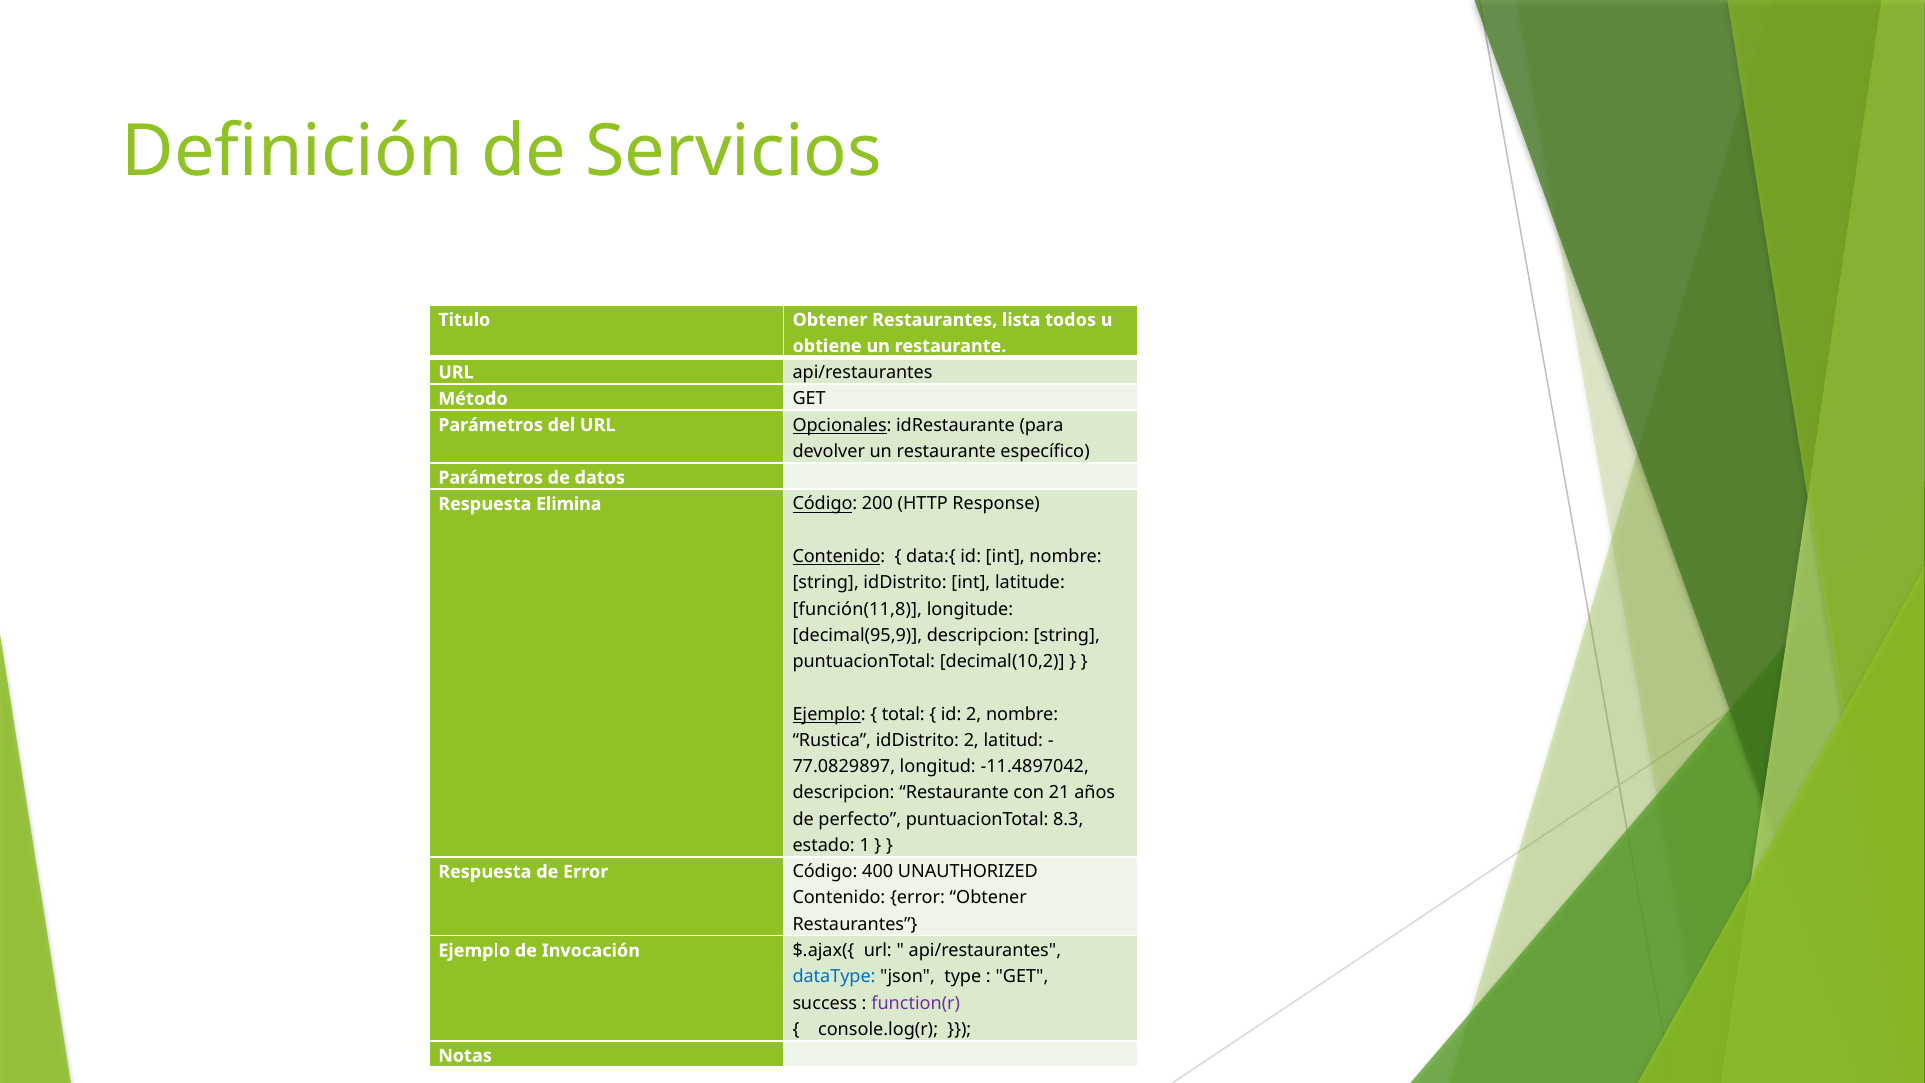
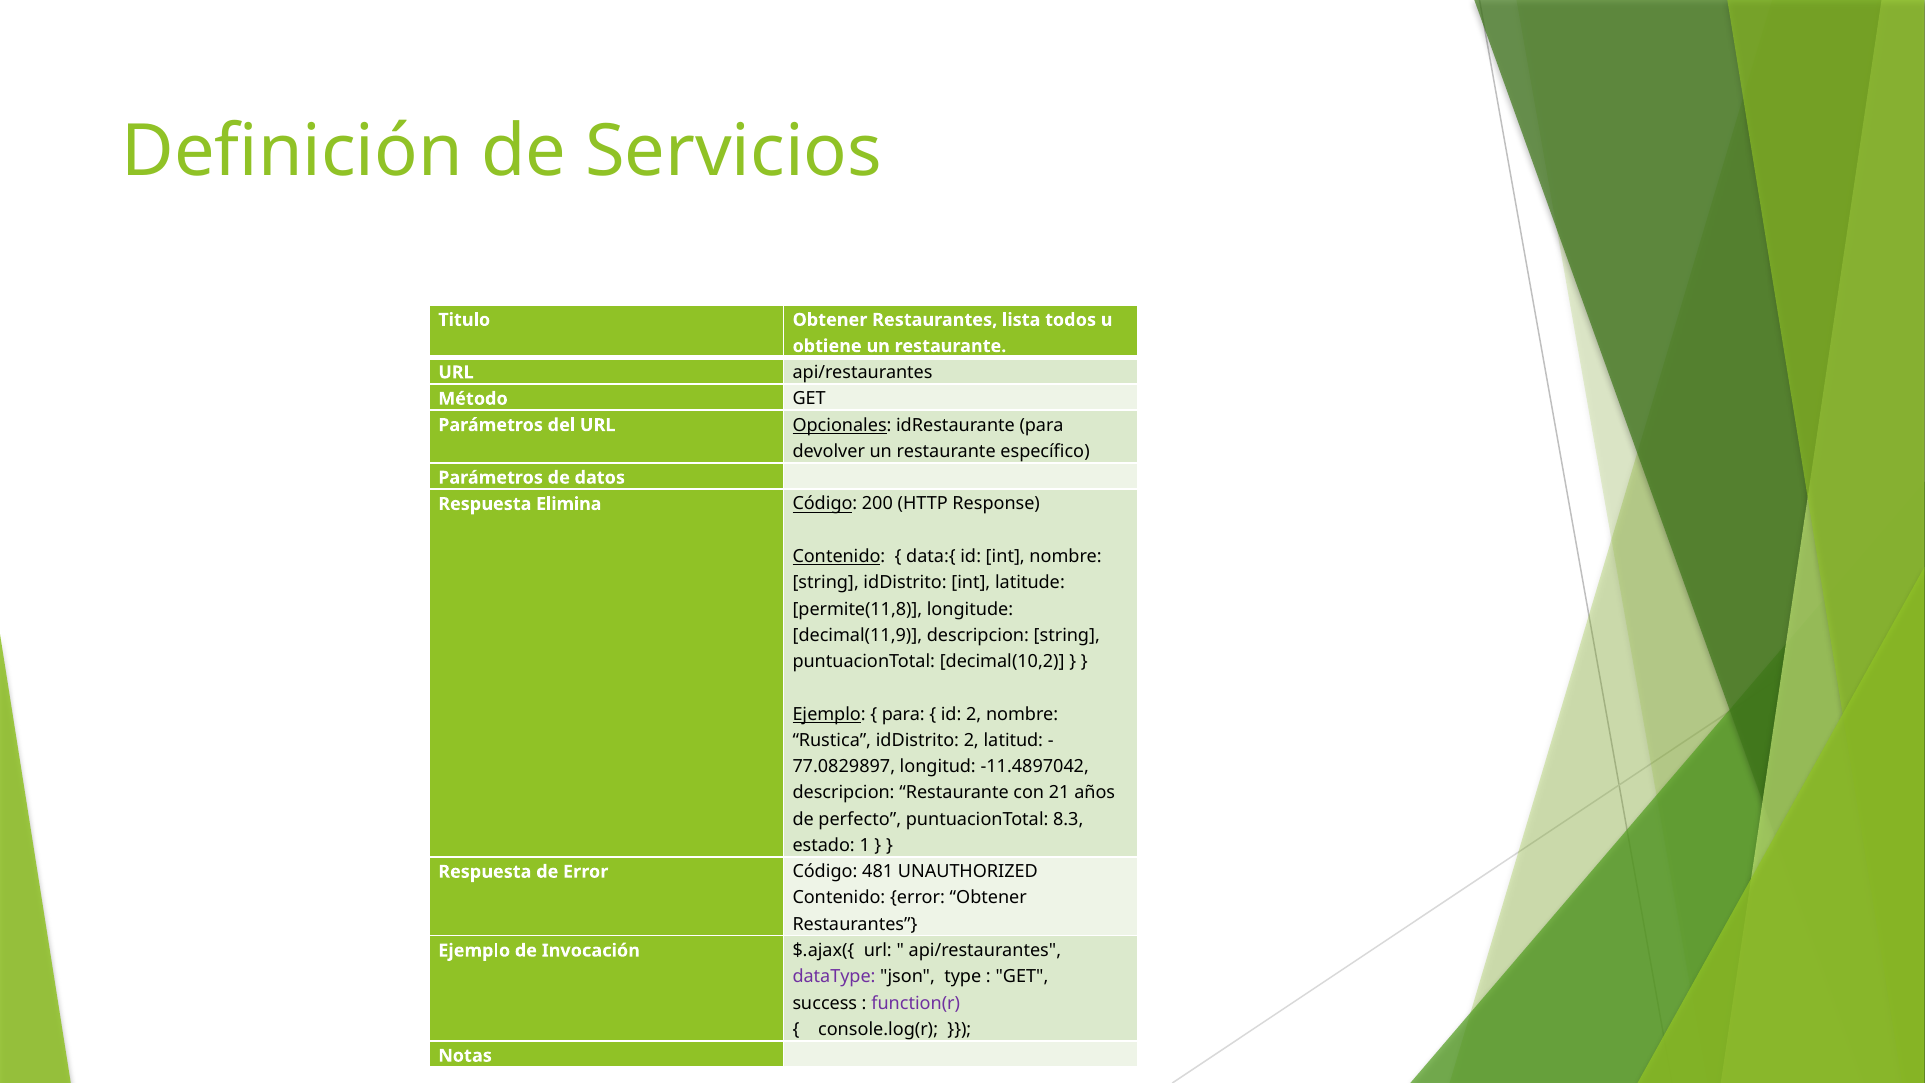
función(11,8: función(11,8 -> permite(11,8 (857, 609)
decimal(95,9: decimal(95,9 -> decimal(11,9 (857, 635)
total: total -> para (903, 714)
400: 400 -> 481 (878, 872)
dataType colour: blue -> purple (834, 977)
